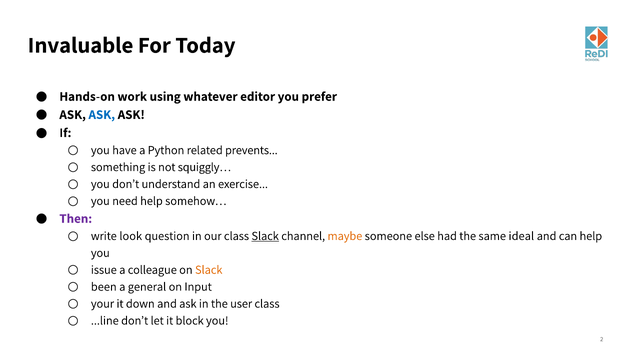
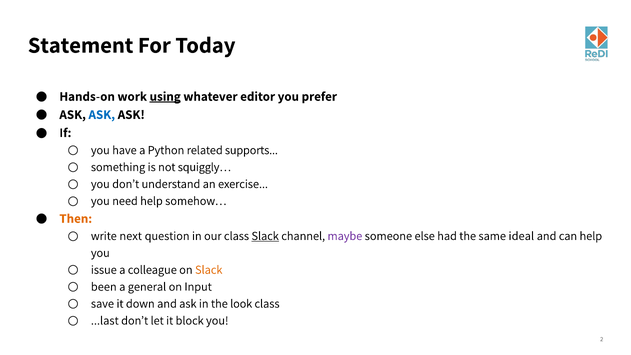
Invaluable: Invaluable -> Statement (81, 45)
using underline: none -> present (165, 96)
prevents: prevents -> supports (251, 150)
Then colour: purple -> orange (76, 219)
look: look -> next (131, 236)
maybe colour: orange -> purple (345, 236)
your: your -> save (102, 304)
user: user -> look (241, 304)
...line: ...line -> ...last (105, 320)
